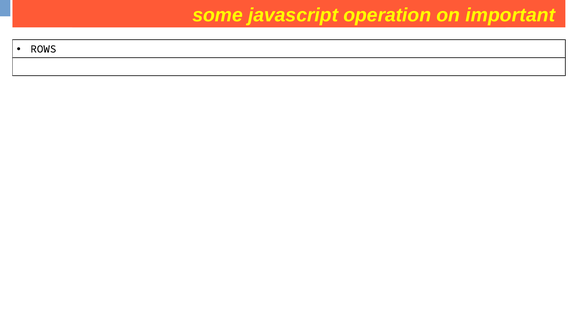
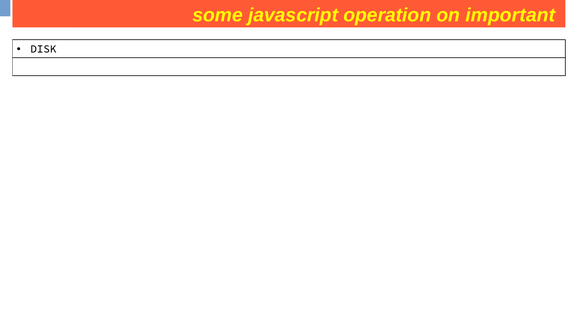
ROWS: ROWS -> DISK (43, 49)
